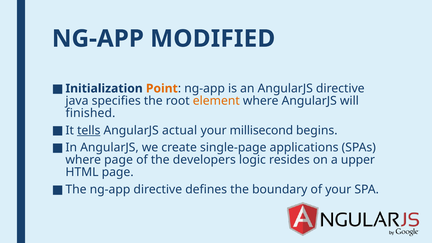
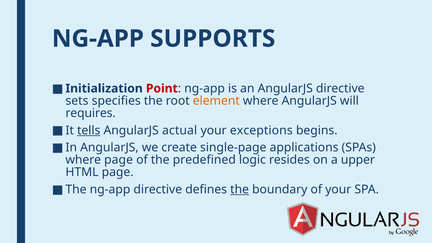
MODIFIED: MODIFIED -> SUPPORTS (213, 39)
Point colour: orange -> red (162, 88)
java: java -> sets (77, 101)
finished: finished -> requires (91, 113)
millisecond: millisecond -> exceptions (261, 130)
developers: developers -> predefined (204, 160)
the underline: none -> present (240, 189)
